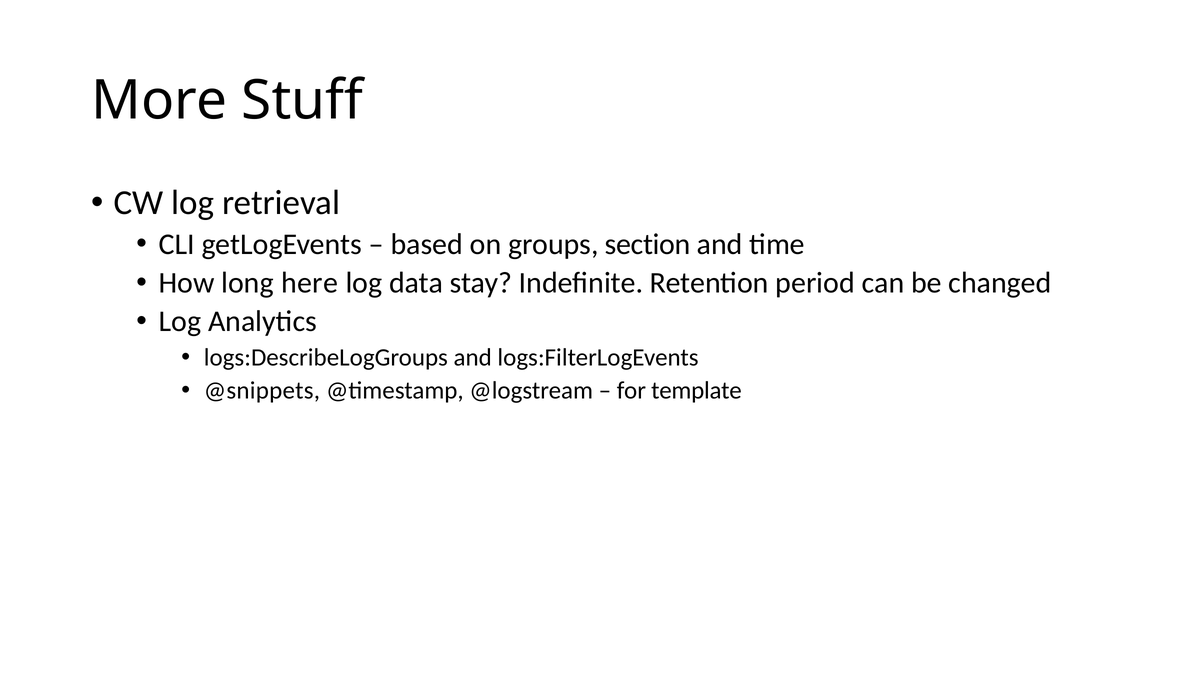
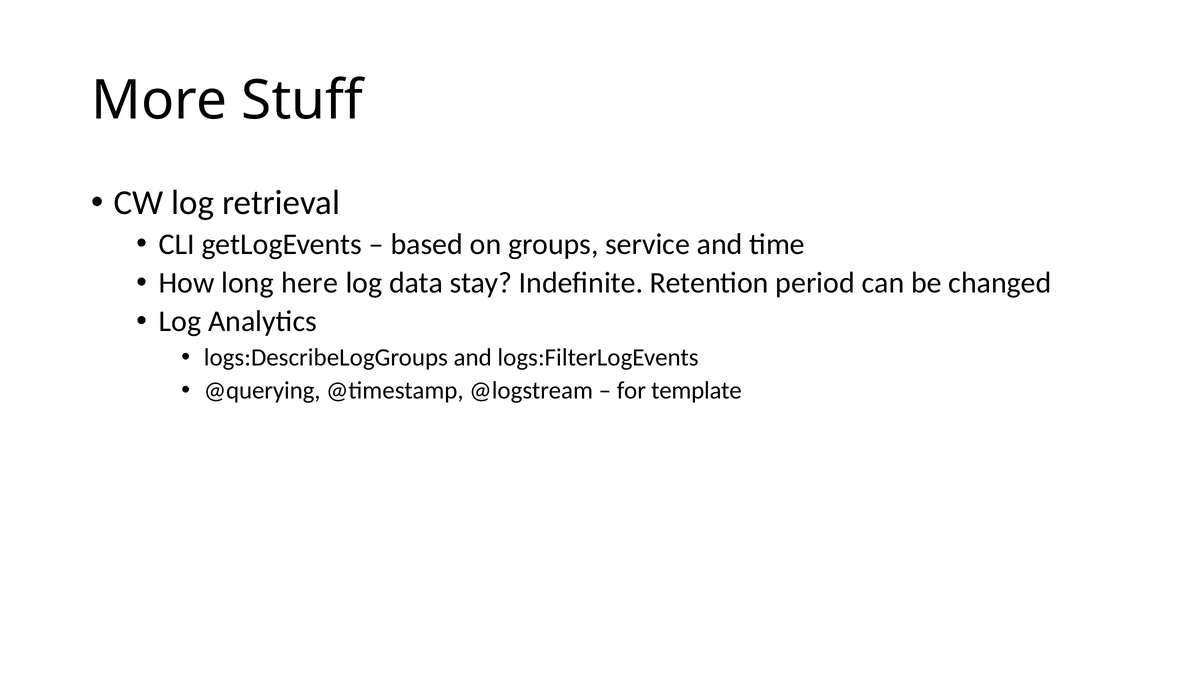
section: section -> service (648, 244)
@snippets: @snippets -> @querying (262, 390)
